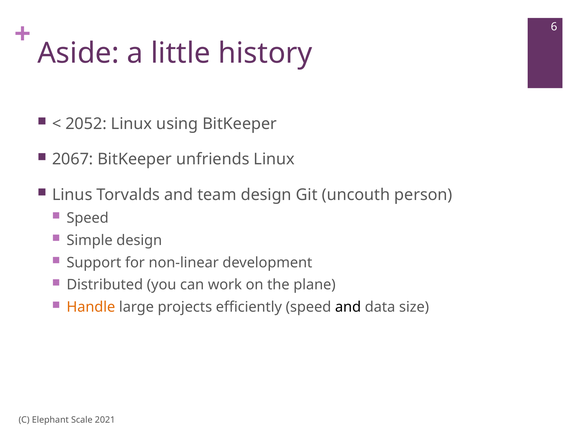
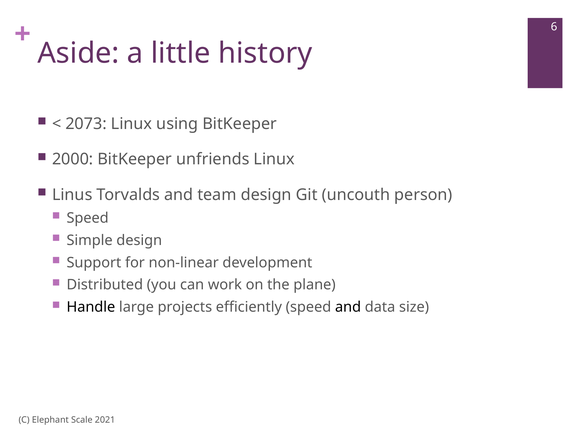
2052: 2052 -> 2073 (86, 124)
2067: 2067 -> 2000 (73, 159)
Handle colour: orange -> black (91, 307)
